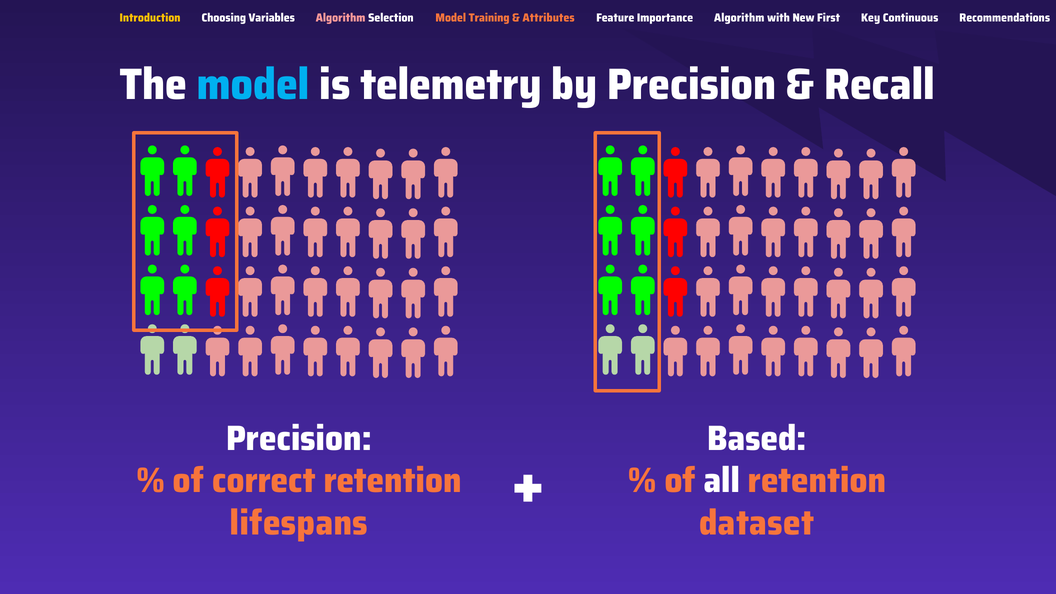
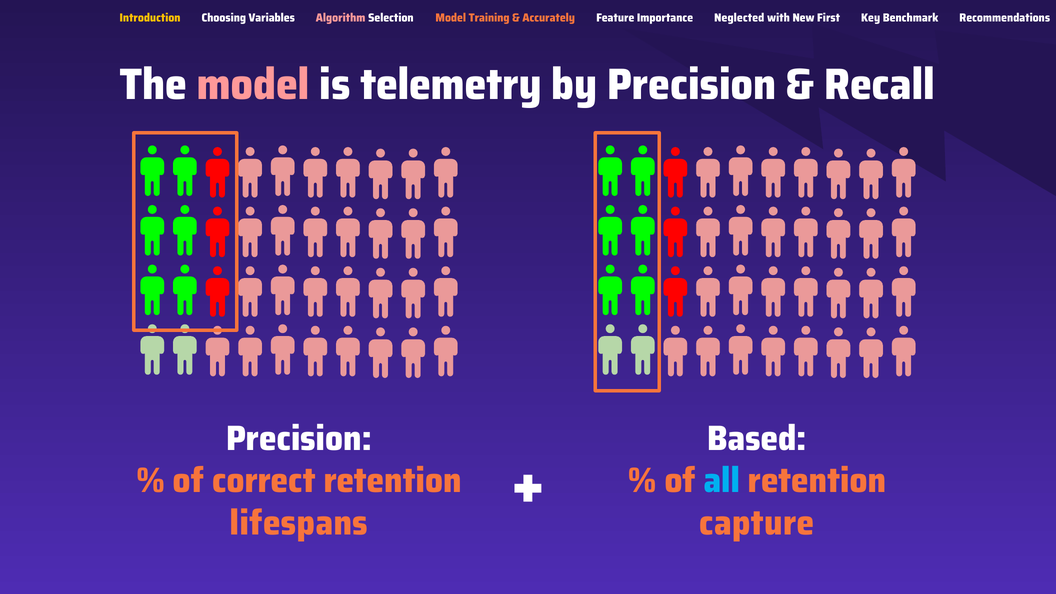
Attributes: Attributes -> Accurately (549, 18)
Importance Algorithm: Algorithm -> Neglected (739, 18)
Continuous: Continuous -> Benchmark (911, 18)
model colour: light blue -> pink (253, 85)
all colour: white -> light blue (722, 481)
dataset: dataset -> capture (757, 523)
